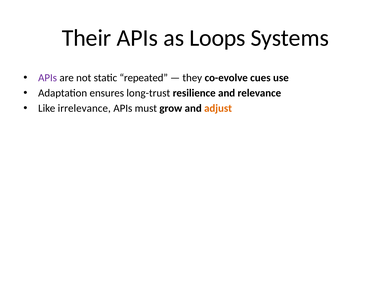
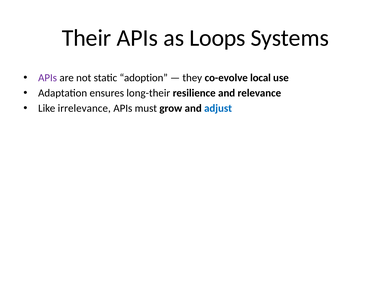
repeated: repeated -> adoption (144, 78)
cues: cues -> local (260, 78)
long-trust: long-trust -> long-their (148, 93)
adjust colour: orange -> blue (218, 108)
